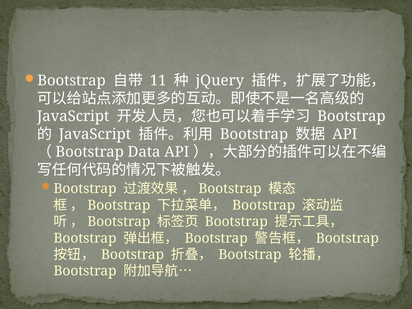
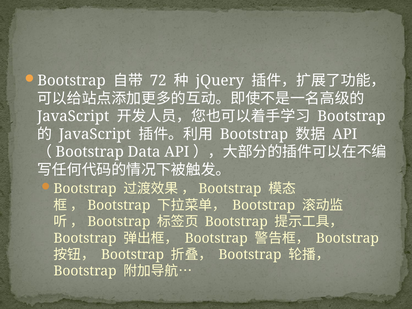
11: 11 -> 72 (158, 81)
